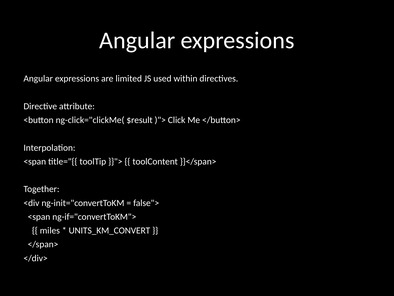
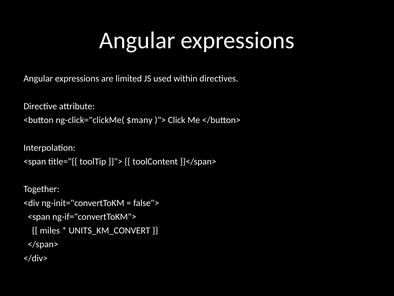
$result: $result -> $many (139, 120)
